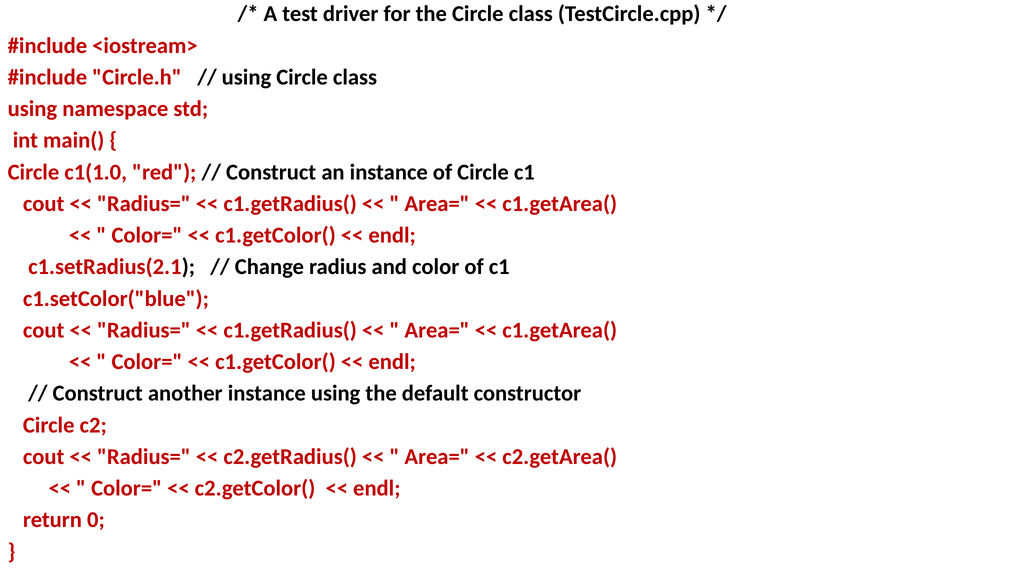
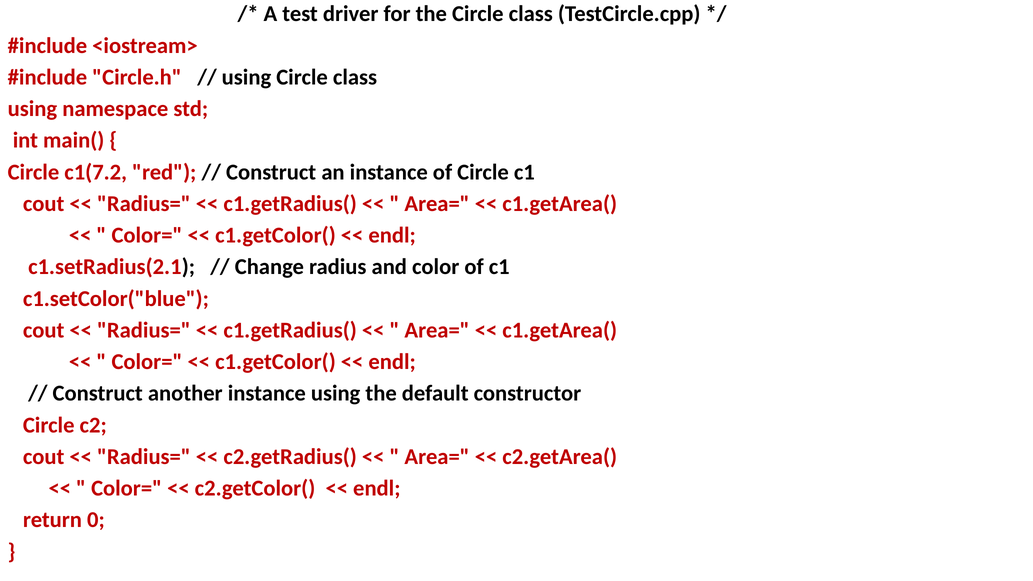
c1(1.0: c1(1.0 -> c1(7.2 (96, 172)
